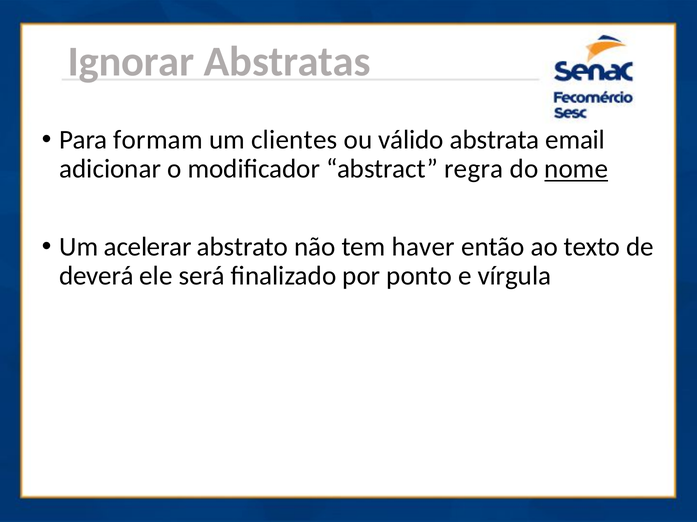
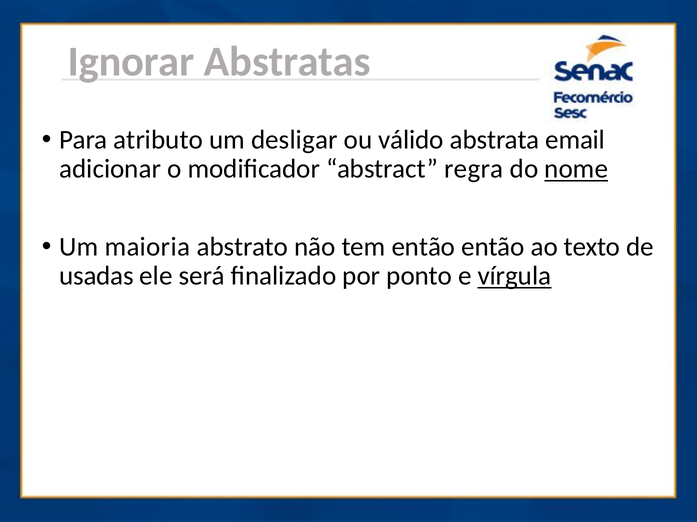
formam: formam -> atributo (158, 140)
clientes: clientes -> desligar (294, 140)
acelerar: acelerar -> maioria (147, 247)
tem haver: haver -> então (423, 247)
deverá: deverá -> usadas (96, 276)
vírgula underline: none -> present (514, 276)
